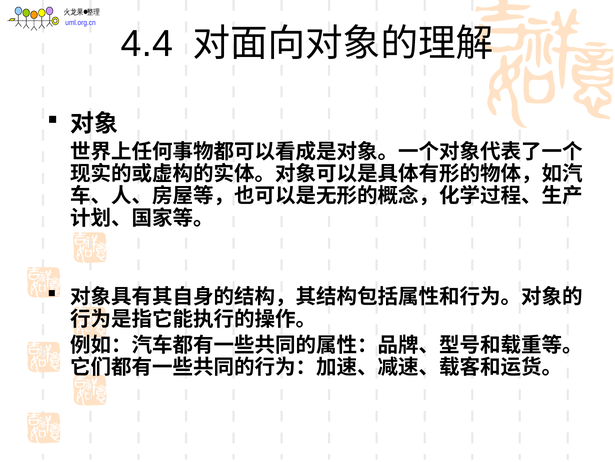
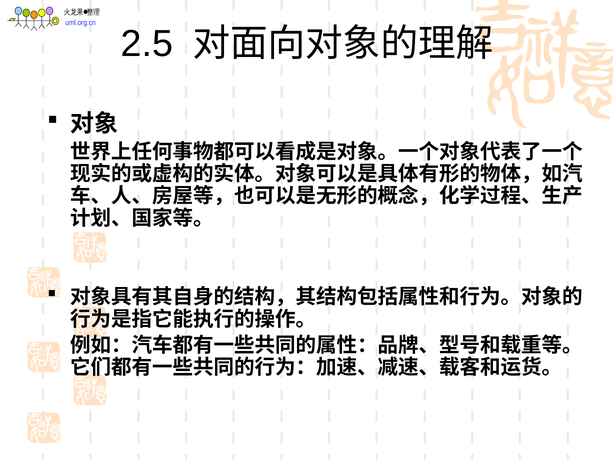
4.4: 4.4 -> 2.5 (147, 44)
